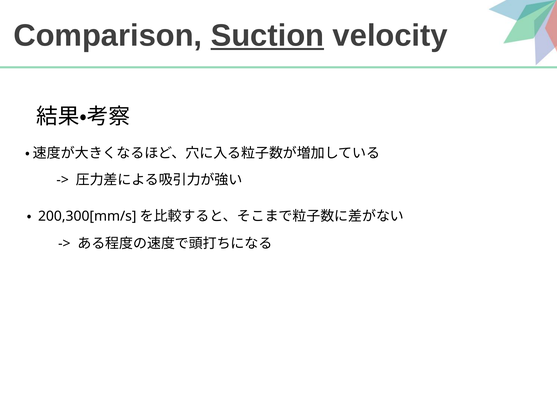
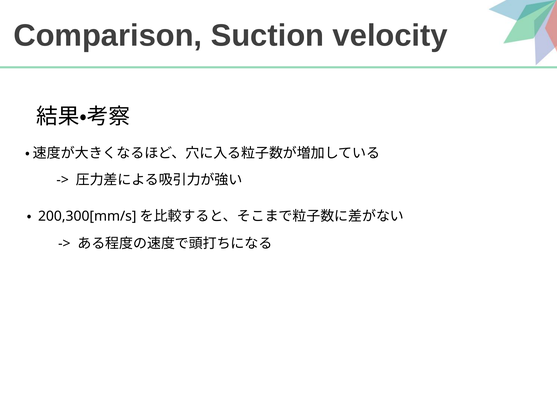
Suction underline: present -> none (267, 36)
